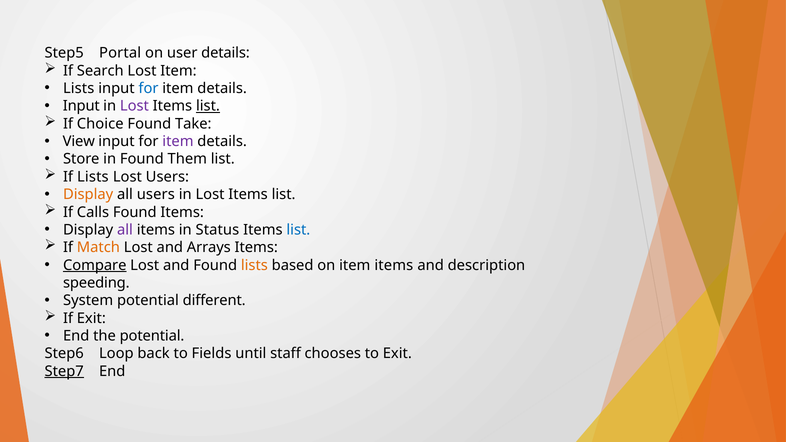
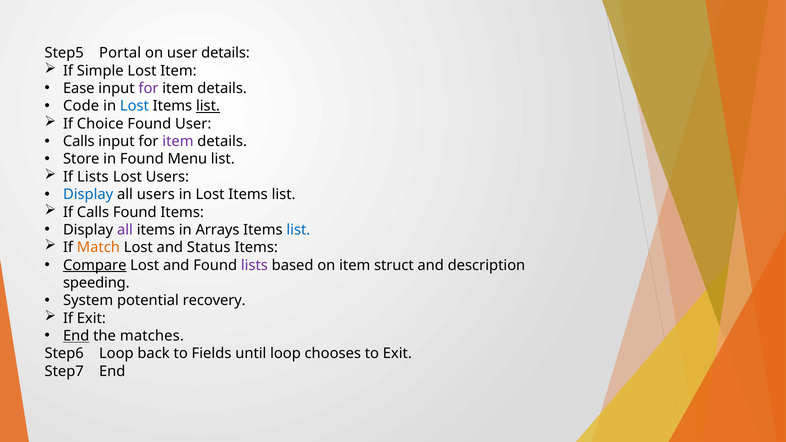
Search: Search -> Simple (100, 71)
Lists: Lists -> Ease (79, 88)
for colour: blue -> purple (148, 88)
Input: Input -> Code (81, 106)
Lost colour: purple -> blue (134, 106)
Found Take: Take -> User (193, 124)
View: View -> Calls (79, 141)
Them: Them -> Menu (187, 159)
Display colour: orange -> blue (88, 195)
Status: Status -> Arrays (218, 230)
Arrays: Arrays -> Status (209, 248)
lists colour: orange -> purple (254, 265)
item items: items -> struct (394, 265)
different: different -> recovery (214, 301)
End underline: none -> present (76, 336)
the potential: potential -> matches (152, 336)
until staff: staff -> loop (286, 354)
Step7 underline: present -> none (64, 371)
